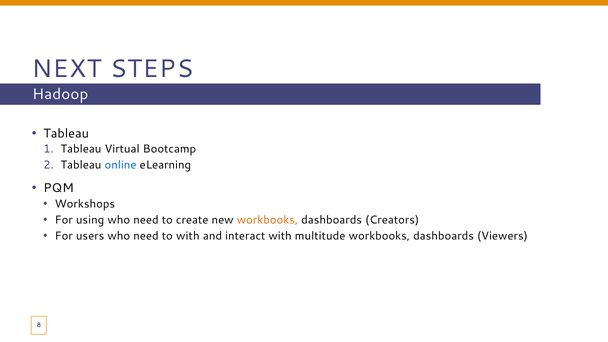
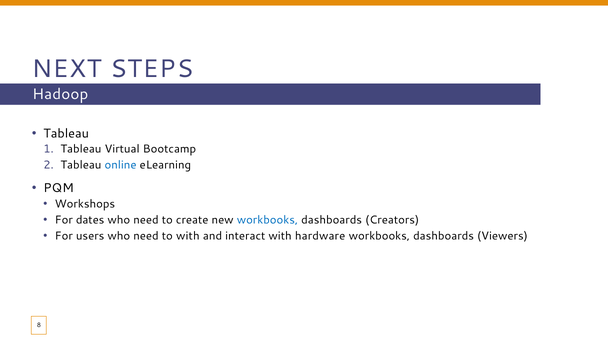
using: using -> dates (90, 220)
workbooks colour: orange -> blue (267, 220)
multitude: multitude -> hardware (320, 236)
